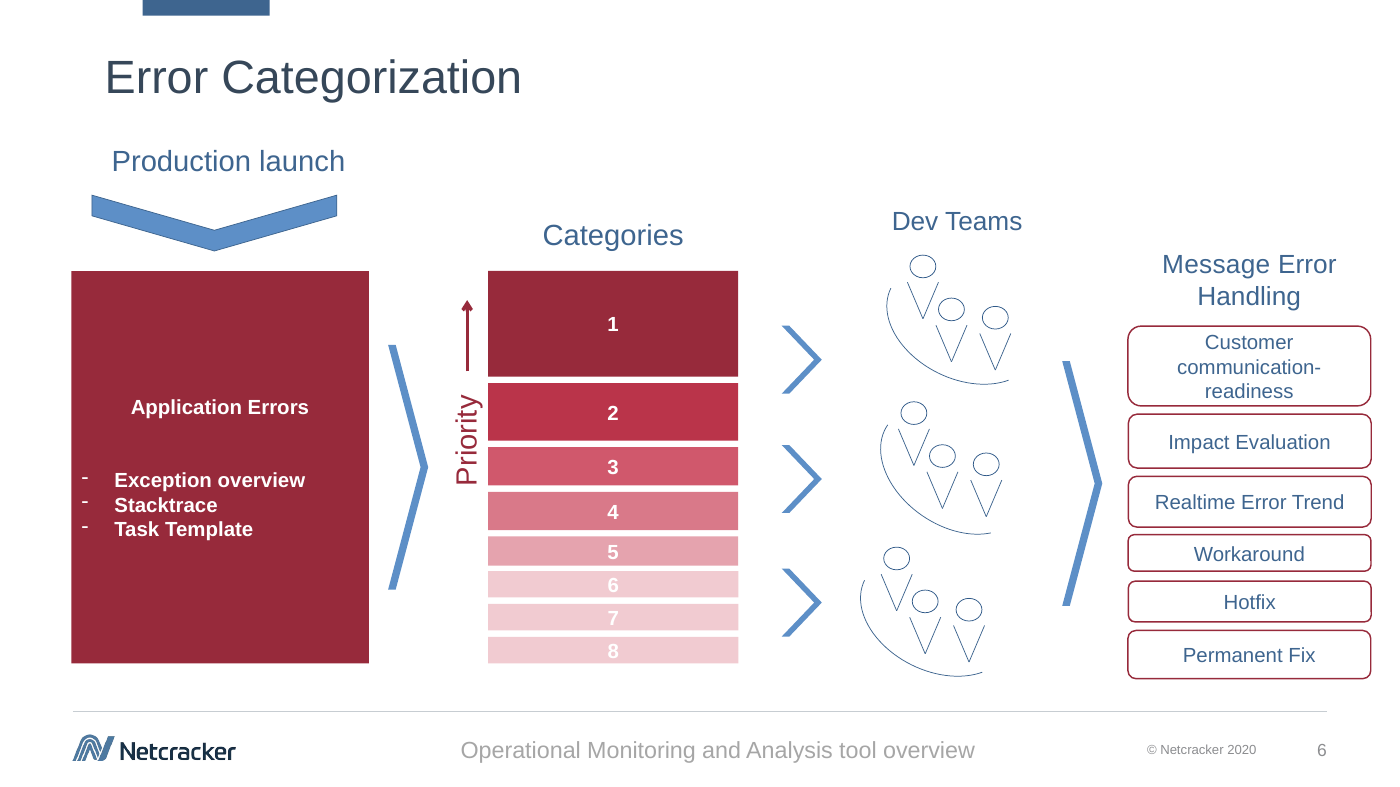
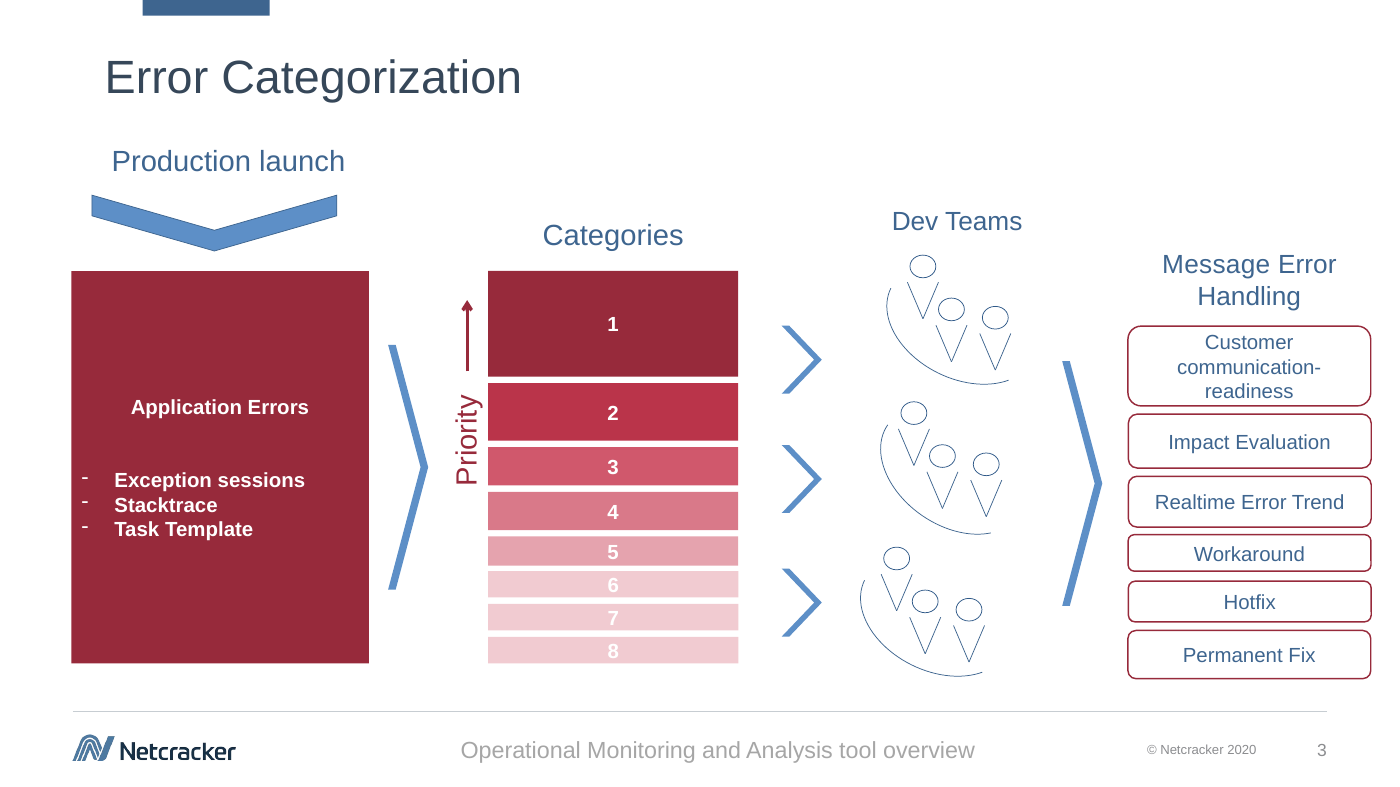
Exception overview: overview -> sessions (261, 481)
6: 6 -> 3 (1322, 751)
